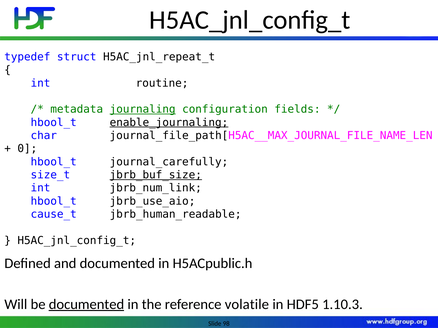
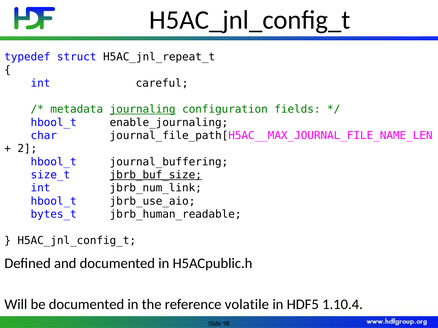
routine: routine -> careful (162, 83)
enable_journaling underline: present -> none (169, 123)
0: 0 -> 2 (27, 149)
journal_carefully: journal_carefully -> journal_buffering (169, 162)
cause_t: cause_t -> bytes_t (54, 215)
documented underline: present -> none (86, 305)
1.10.3: 1.10.3 -> 1.10.4 (342, 305)
